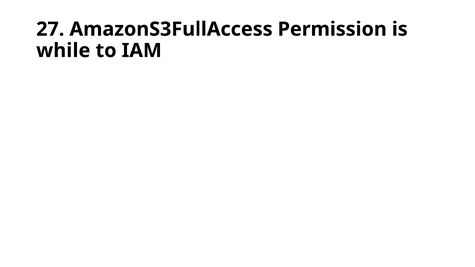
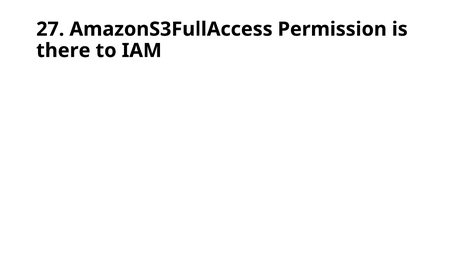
while: while -> there (63, 51)
